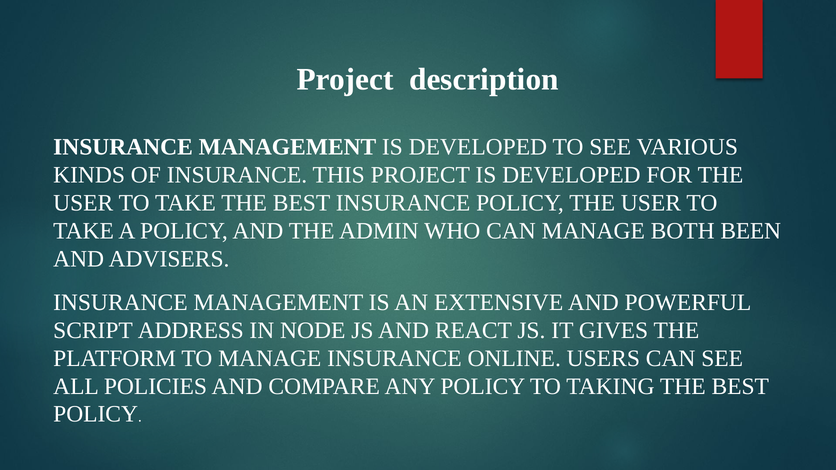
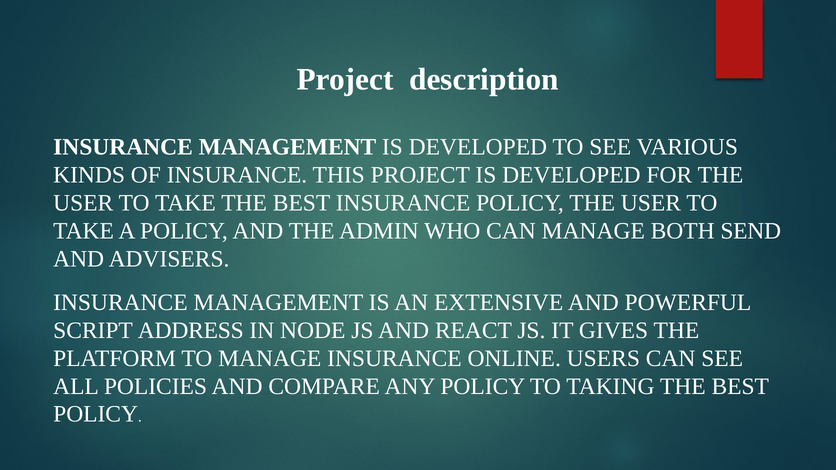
BEEN: BEEN -> SEND (751, 231)
